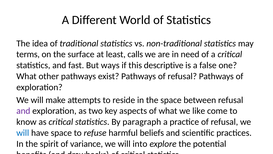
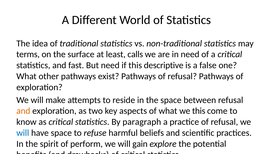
But ways: ways -> need (110, 65)
and colour: purple -> orange (23, 111)
we like: like -> this (199, 111)
variance: variance -> perform (87, 143)
into: into -> gain (140, 143)
